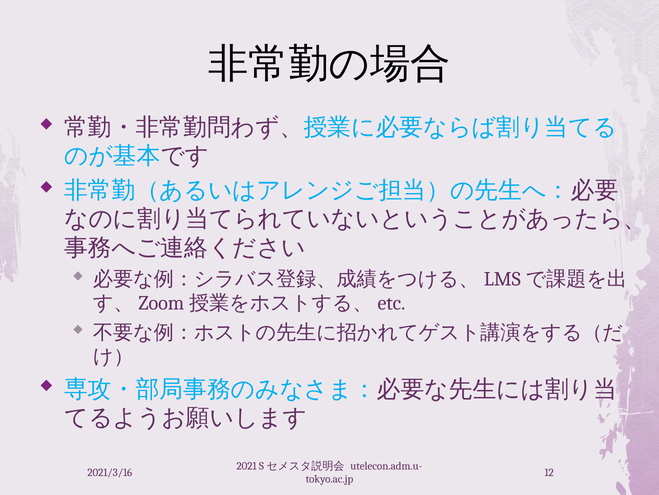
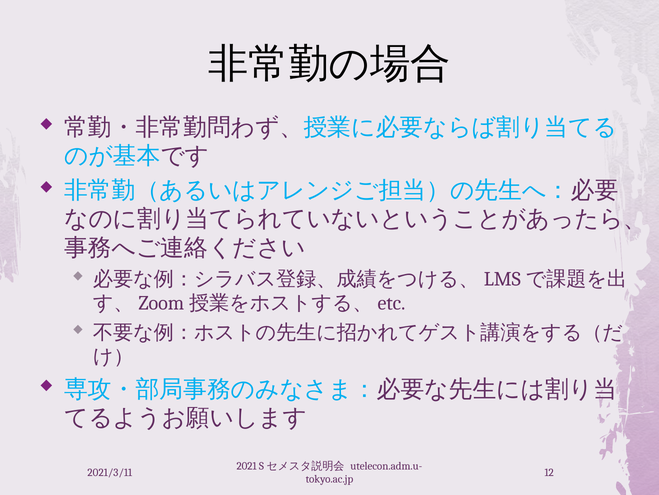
2021/3/16: 2021/3/16 -> 2021/3/11 (110, 472)
